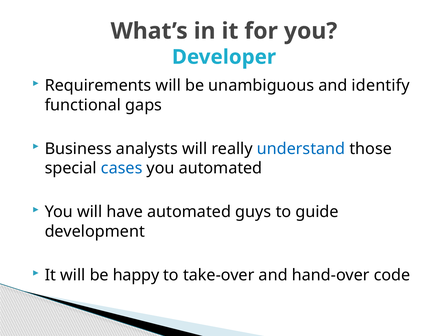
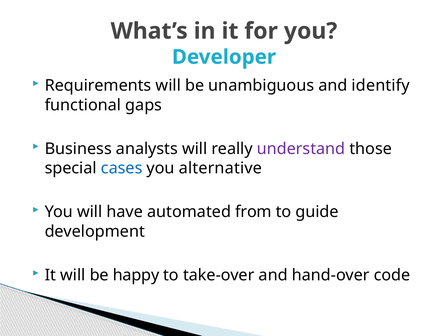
understand colour: blue -> purple (301, 149)
you automated: automated -> alternative (220, 168)
guys: guys -> from (253, 212)
